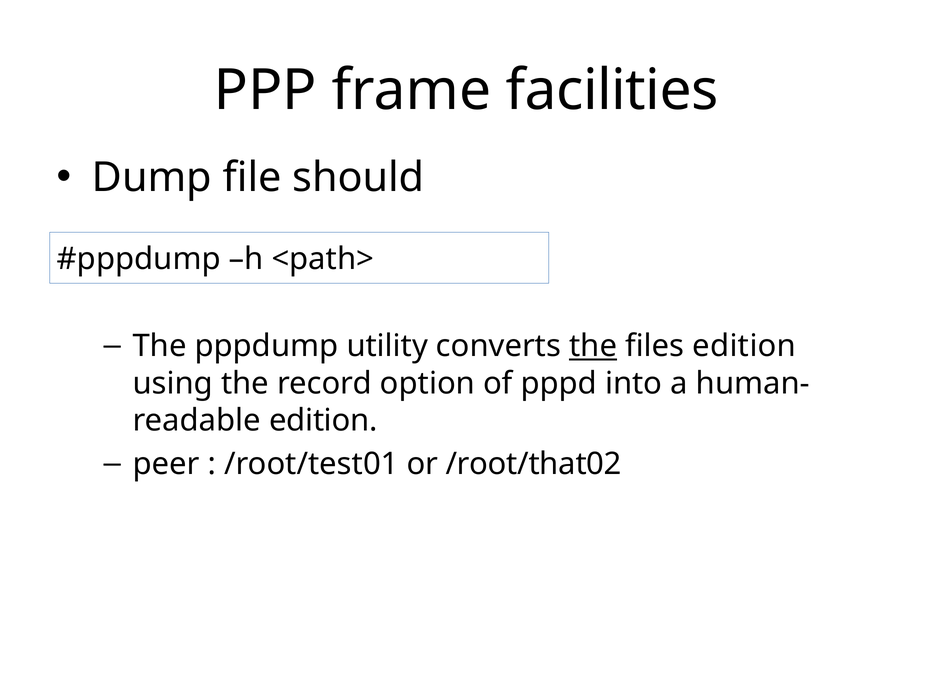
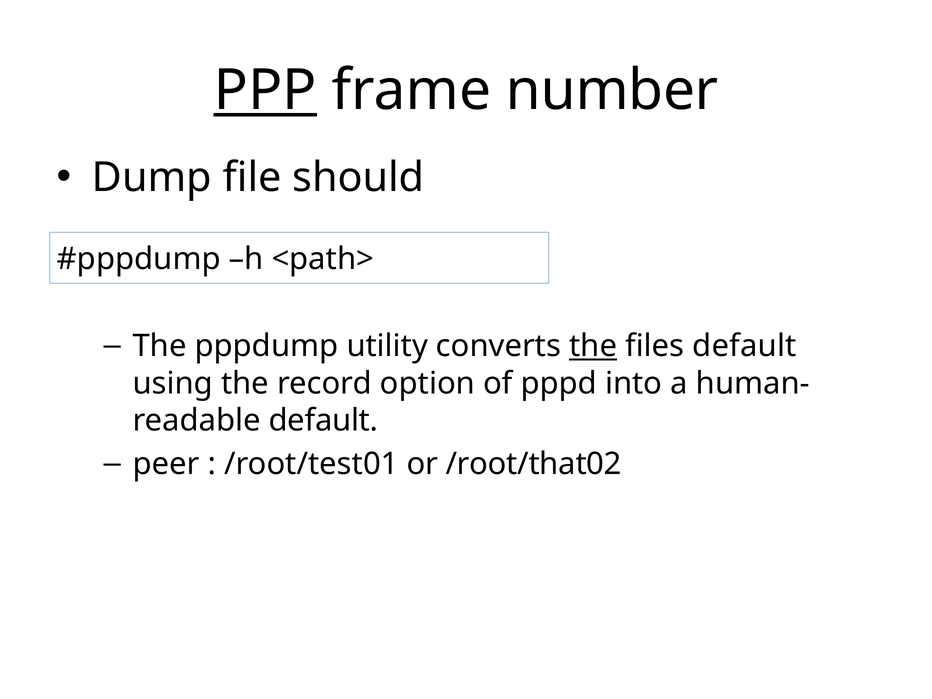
PPP underline: none -> present (265, 90)
facilities: facilities -> number (612, 90)
files edition: edition -> default (744, 346)
edition: edition -> default (323, 421)
